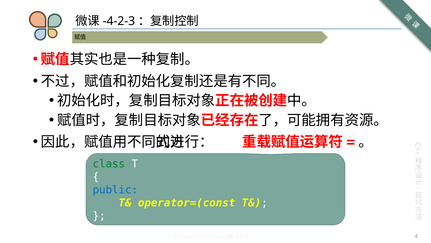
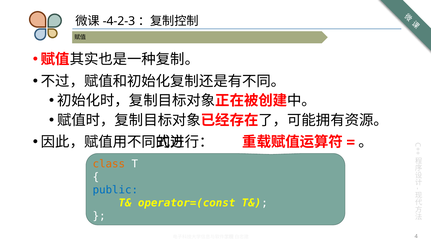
class colour: green -> orange (109, 164)
